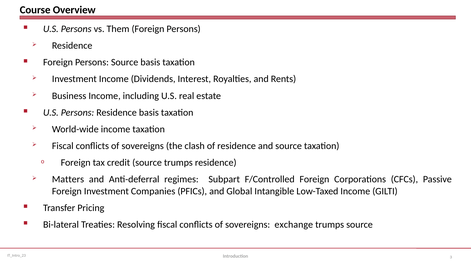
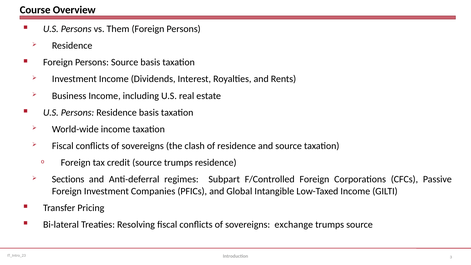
Matters: Matters -> Sections (68, 179)
